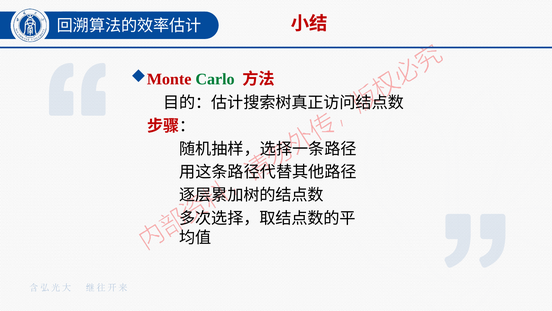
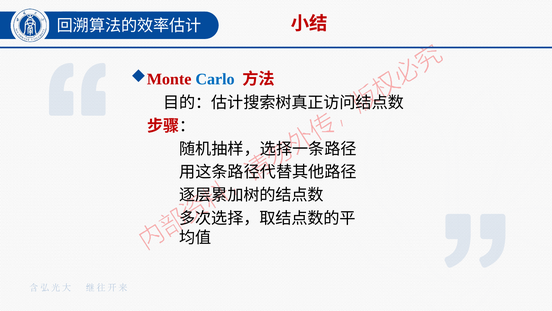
Carlo colour: green -> blue (215, 79)
